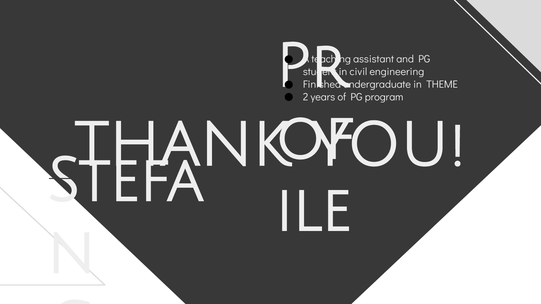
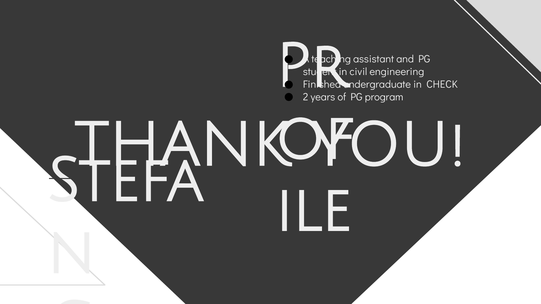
THEME: THEME -> CHECK (442, 84)
